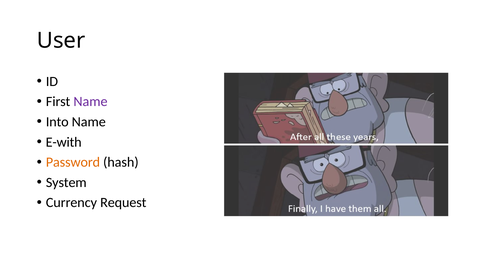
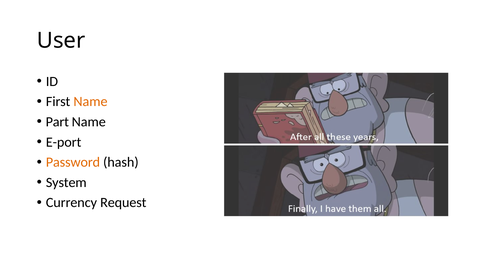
Name colour: purple -> orange (91, 102)
Into: Into -> Part (57, 122)
E-with: E-with -> E-port (64, 142)
